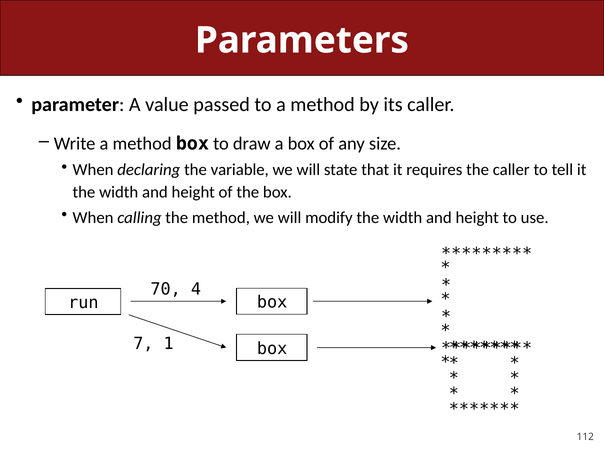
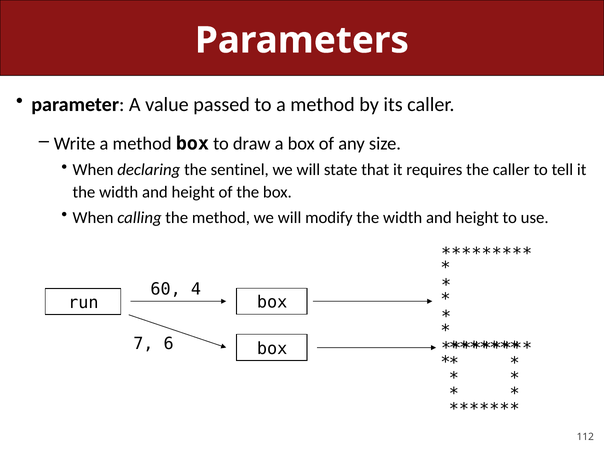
variable: variable -> sentinel (240, 170)
70: 70 -> 60 (166, 289)
1: 1 -> 6 (169, 344)
